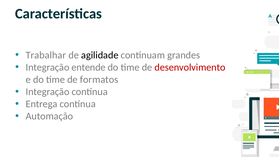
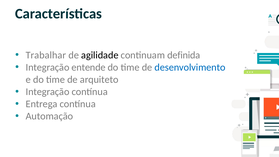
grandes: grandes -> definida (184, 55)
desenvolvimento colour: red -> blue (190, 67)
formatos: formatos -> arquiteto (99, 80)
